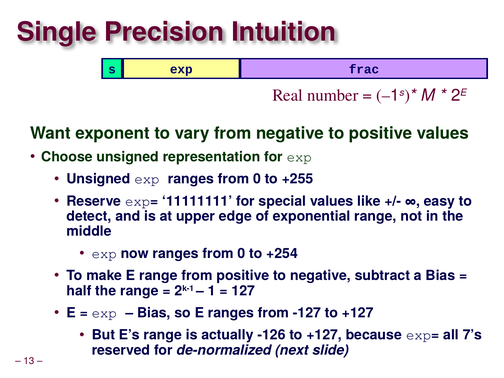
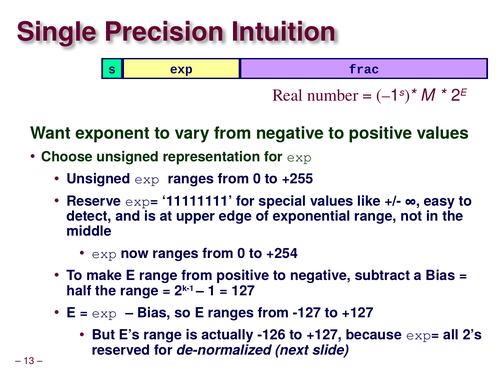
7’s: 7’s -> 2’s (472, 335)
